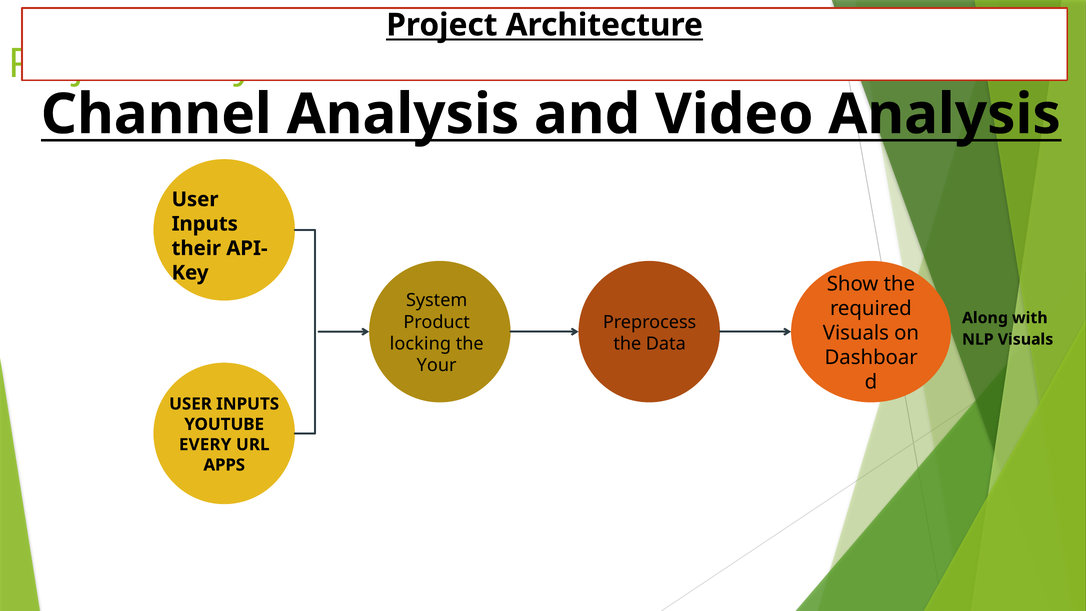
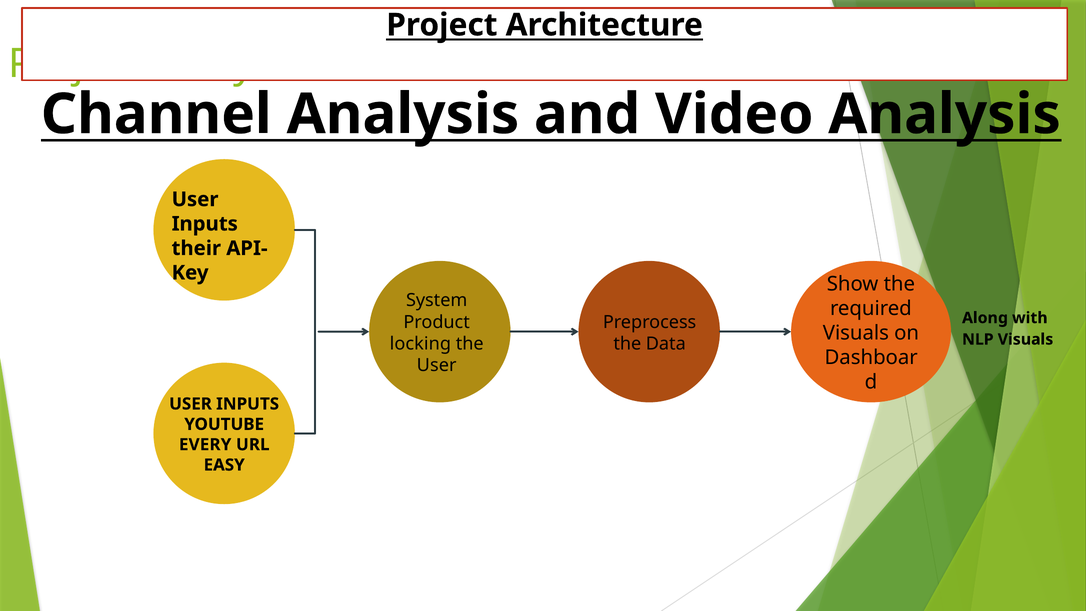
Your: Your -> User (437, 365)
APPS: APPS -> EASY (224, 465)
